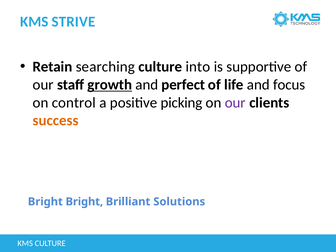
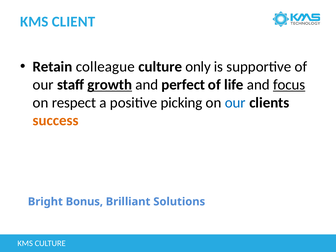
STRIVE: STRIVE -> CLIENT (74, 22)
searching: searching -> colleague (105, 67)
into: into -> only (198, 67)
focus underline: none -> present (289, 85)
control: control -> respect (74, 103)
our colour: purple -> blue (235, 103)
Bright Bright: Bright -> Bonus (84, 202)
